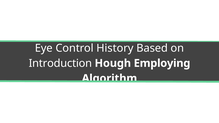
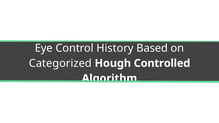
Introduction: Introduction -> Categorized (60, 63)
Employing: Employing -> Controlled (162, 63)
